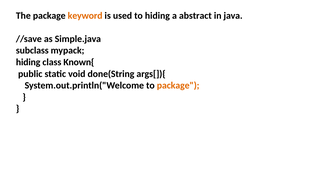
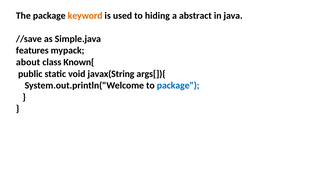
subclass: subclass -> features (32, 50)
hiding: hiding -> about (28, 62)
done(String: done(String -> javax(String (111, 74)
package colour: orange -> blue (178, 85)
